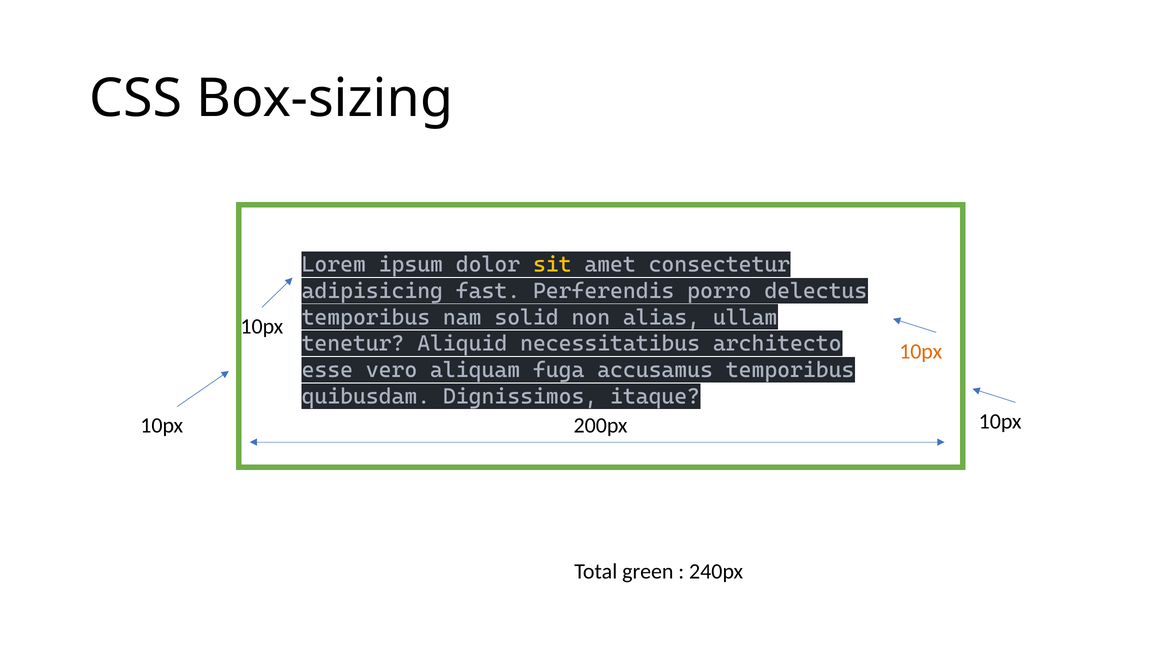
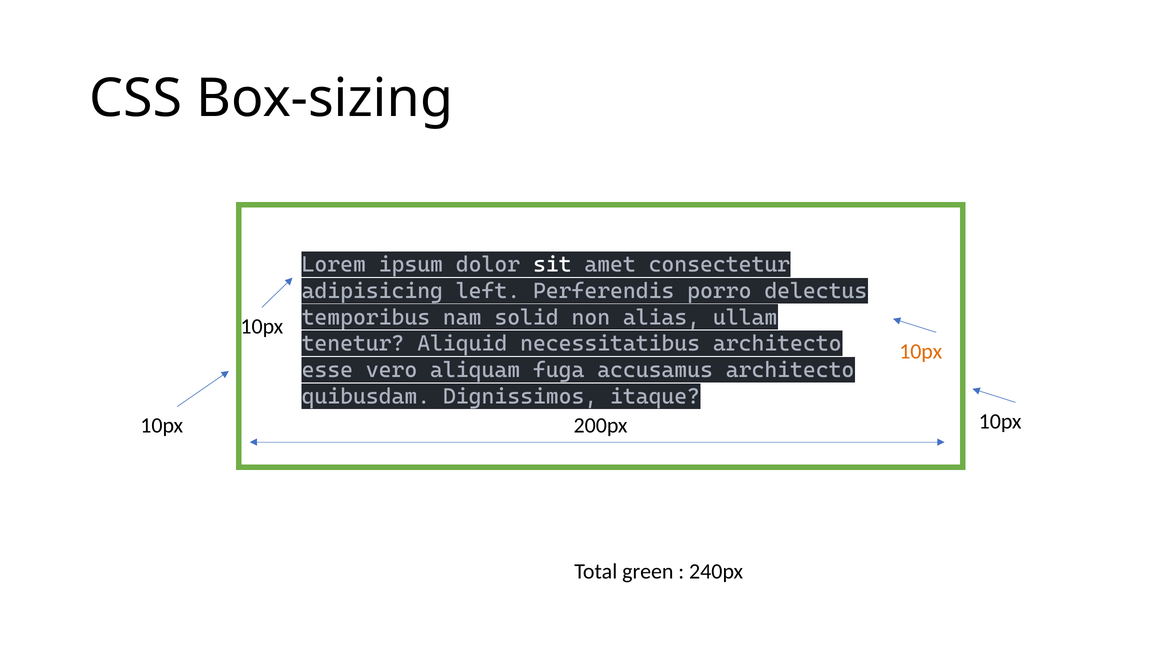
sit colour: yellow -> white (552, 265)
fast: fast -> left (488, 291)
accusamus temporibus: temporibus -> architecto (790, 370)
